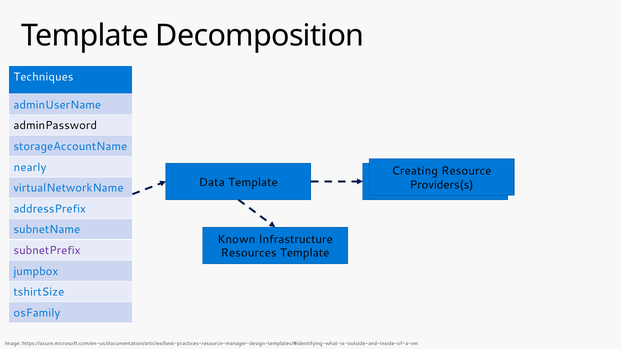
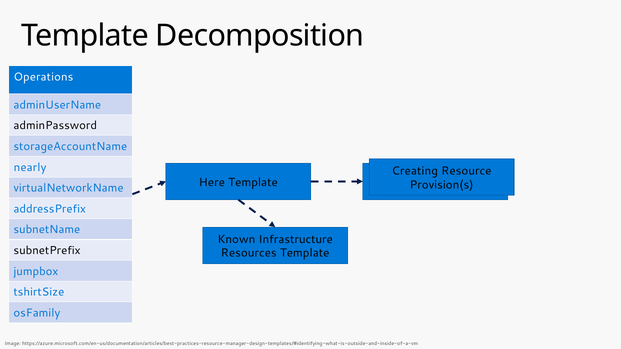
Techniques: Techniques -> Operations (43, 77)
Data: Data -> Here (212, 182)
Providers(s: Providers(s -> Provision(s (442, 185)
subnetPrefix colour: purple -> black (47, 251)
